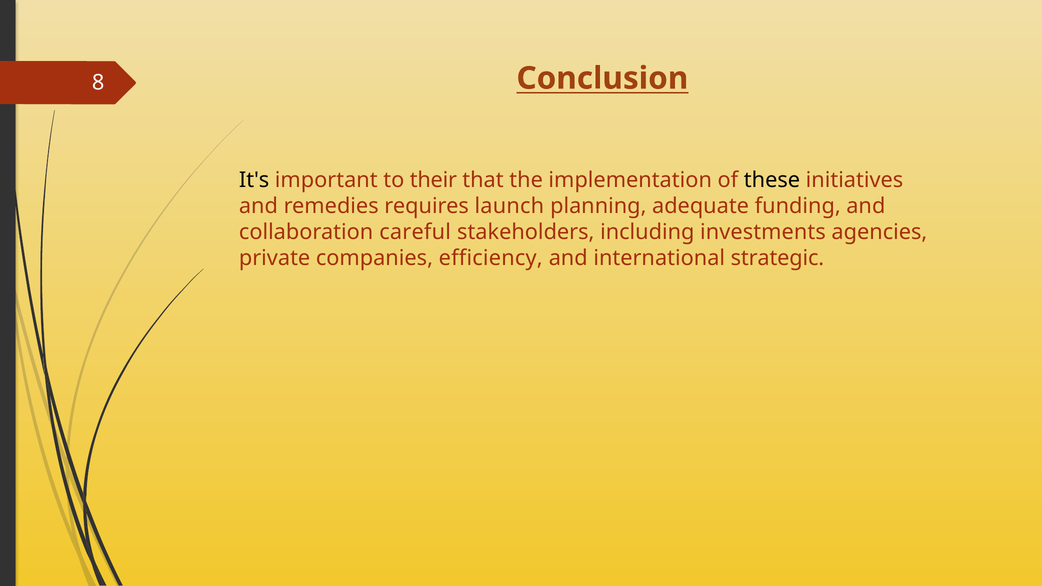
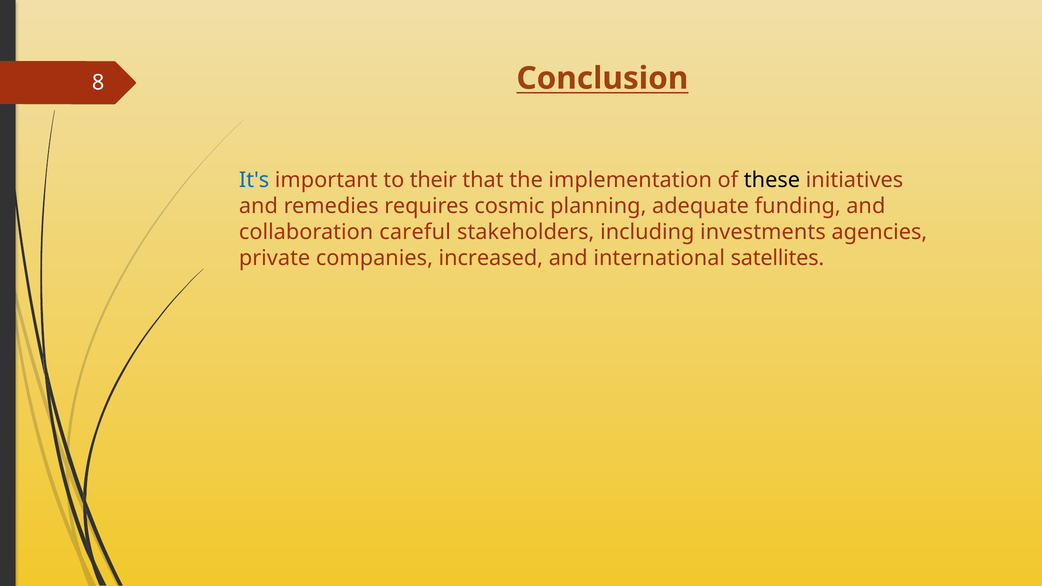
It's colour: black -> blue (254, 180)
launch: launch -> cosmic (509, 206)
efficiency: efficiency -> increased (491, 258)
strategic: strategic -> satellites (777, 258)
